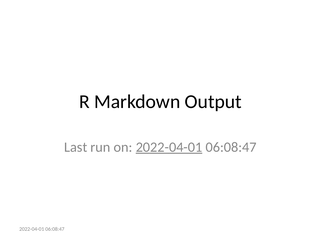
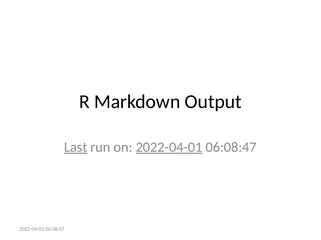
Last underline: none -> present (76, 148)
